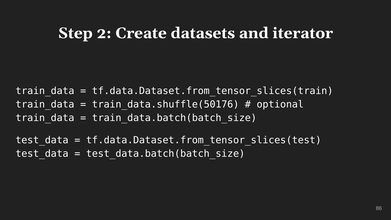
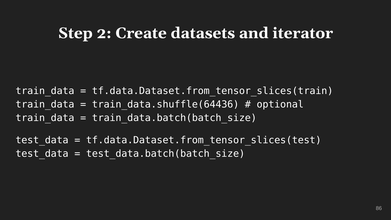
train_data.shuffle(50176: train_data.shuffle(50176 -> train_data.shuffle(64436 (166, 104)
